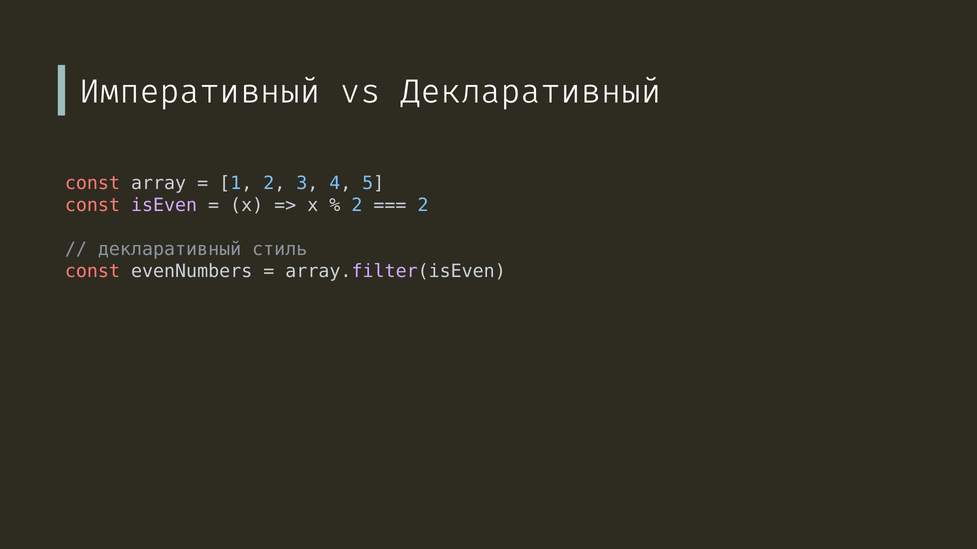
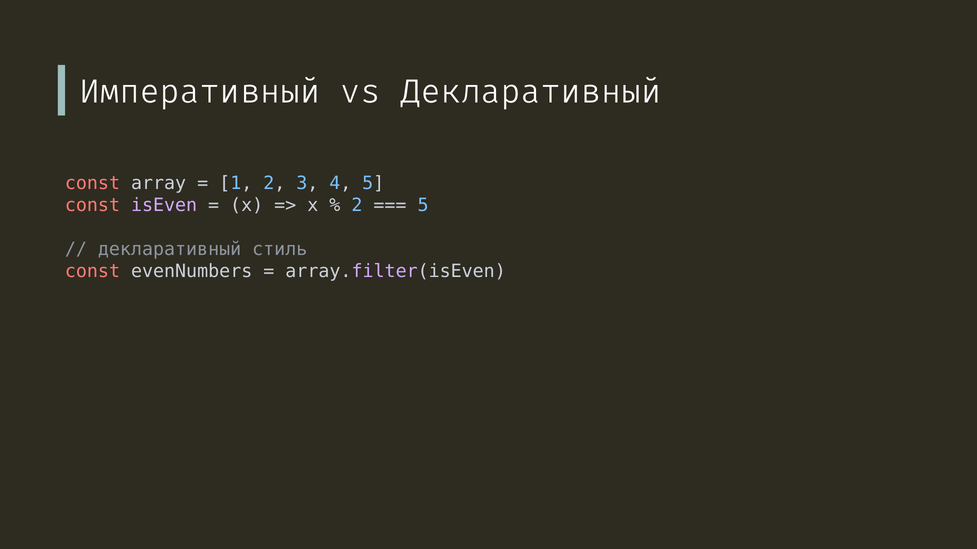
2: 2 -> 5 (423, 205)
